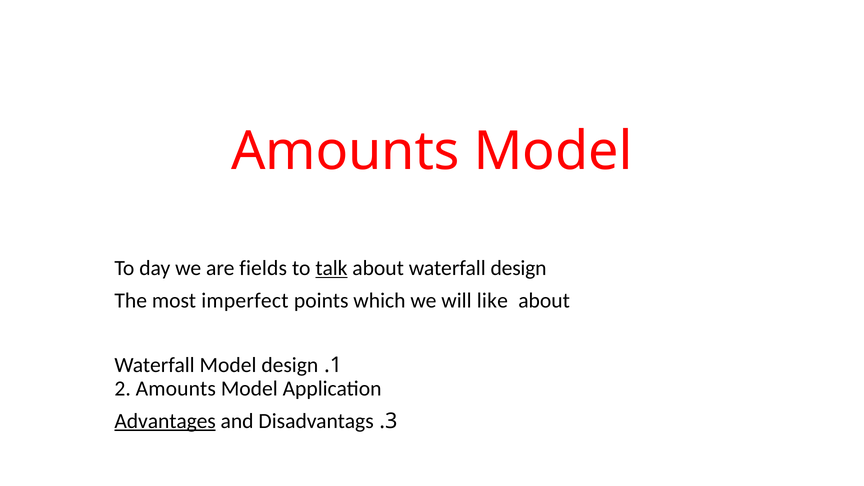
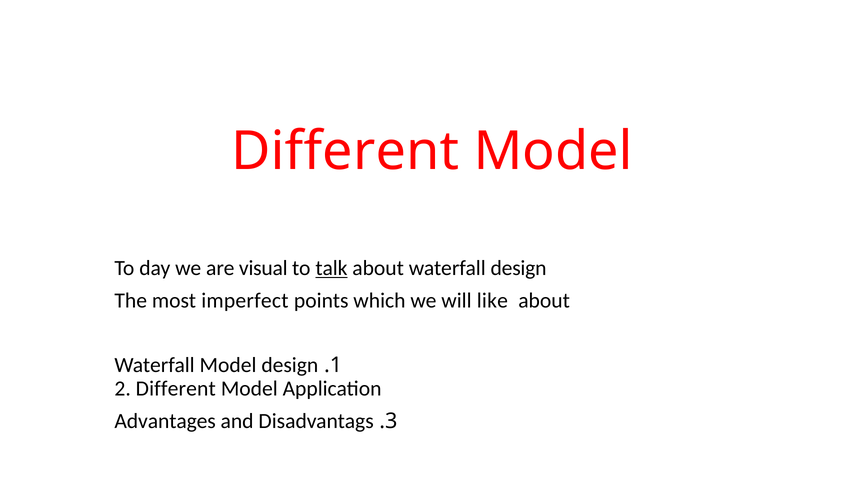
Amounts: Amounts -> Different (345, 151)
fields: fields -> visual (263, 268)
2 Amounts: Amounts -> Different (176, 389)
Advantages underline: present -> none (165, 421)
